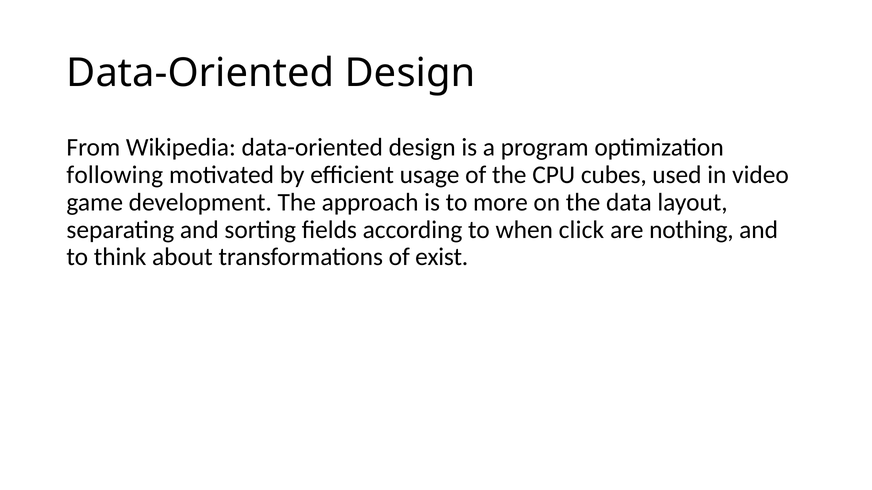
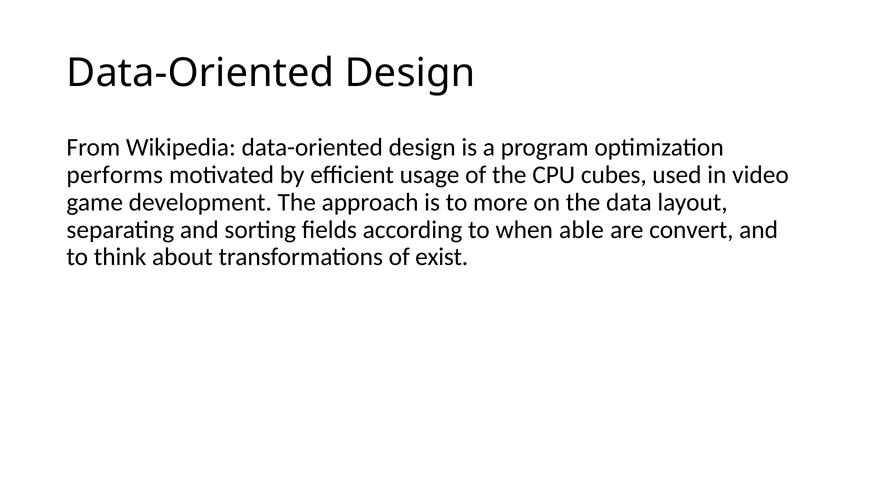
following: following -> performs (115, 175)
click: click -> able (581, 230)
nothing: nothing -> convert (691, 230)
